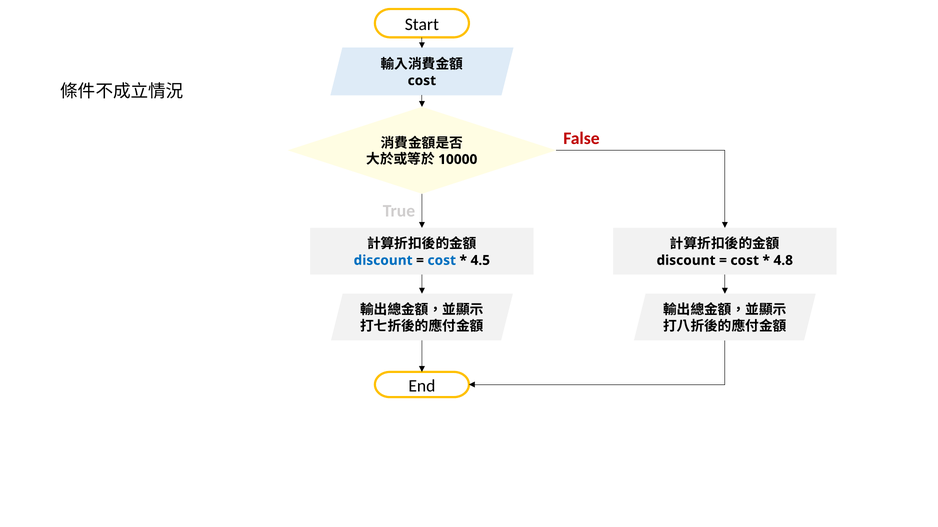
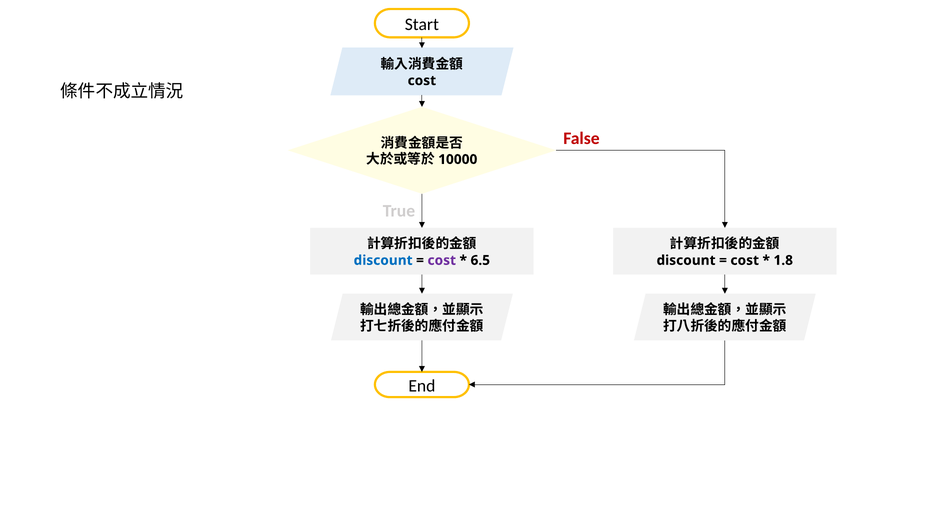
cost colour: blue -> purple (442, 261)
4.5: 4.5 -> 6.5 (480, 261)
4.8: 4.8 -> 1.8 (783, 261)
